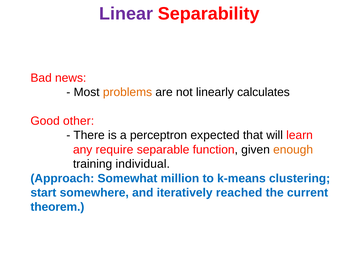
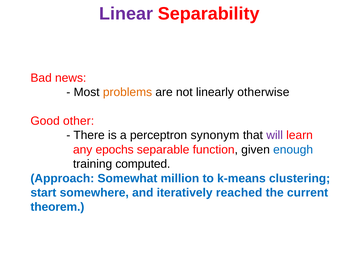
calculates: calculates -> otherwise (263, 92)
expected: expected -> synonym (215, 135)
will colour: black -> purple (275, 135)
require: require -> epochs (115, 150)
enough colour: orange -> blue (293, 150)
individual: individual -> computed (143, 164)
